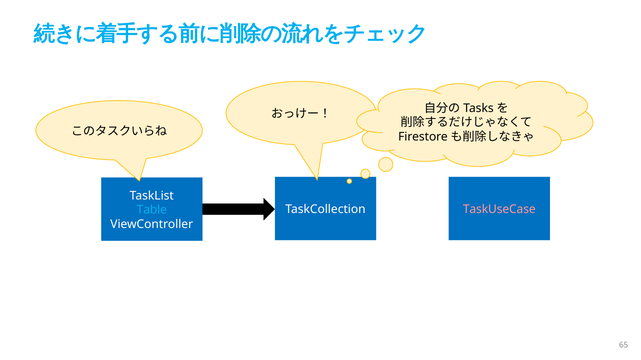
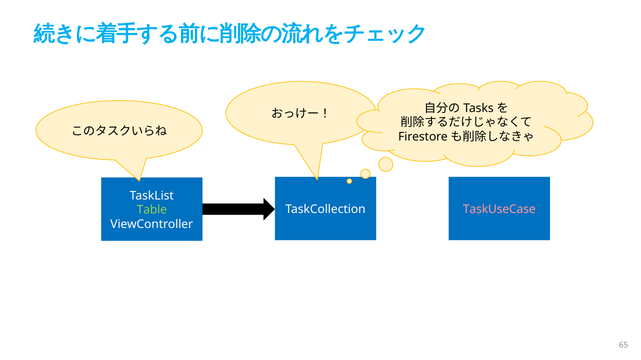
Table colour: light blue -> light green (152, 210)
